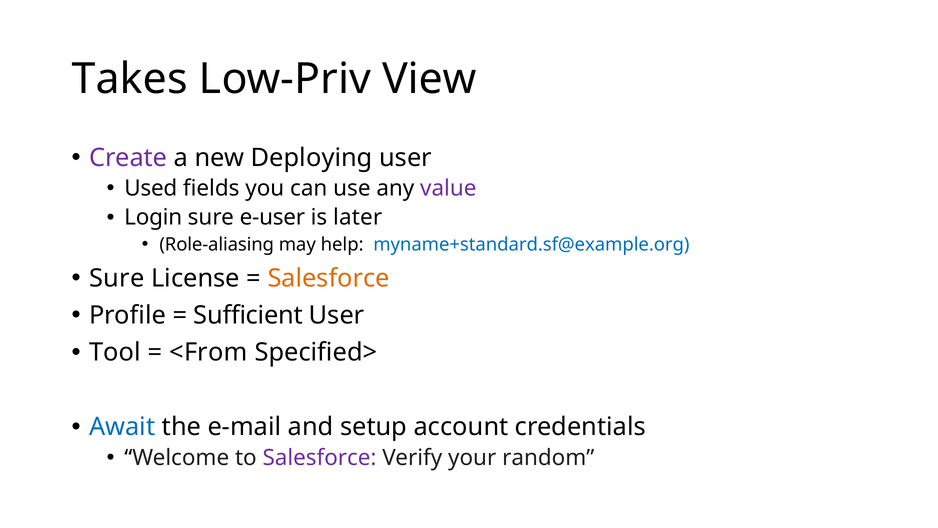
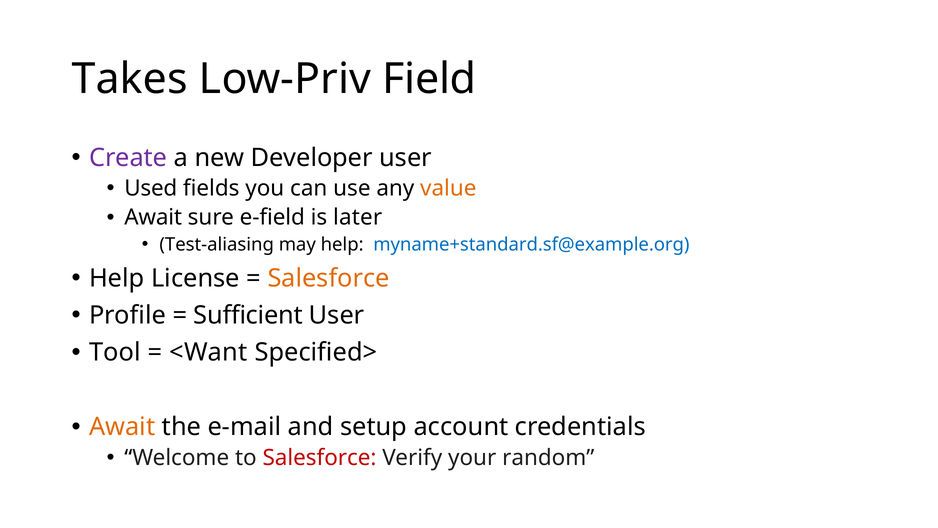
View: View -> Field (429, 79)
Deploying: Deploying -> Developer (312, 158)
value colour: purple -> orange (448, 188)
Login: Login -> Await (153, 217)
e-user: e-user -> e-field (272, 217)
Role-aliasing: Role-aliasing -> Test-aliasing (217, 244)
Sure: Sure -> Help (117, 278)
<From: <From -> <Want (208, 352)
Await colour: blue -> orange (122, 427)
Salesforce colour: purple -> red (320, 457)
